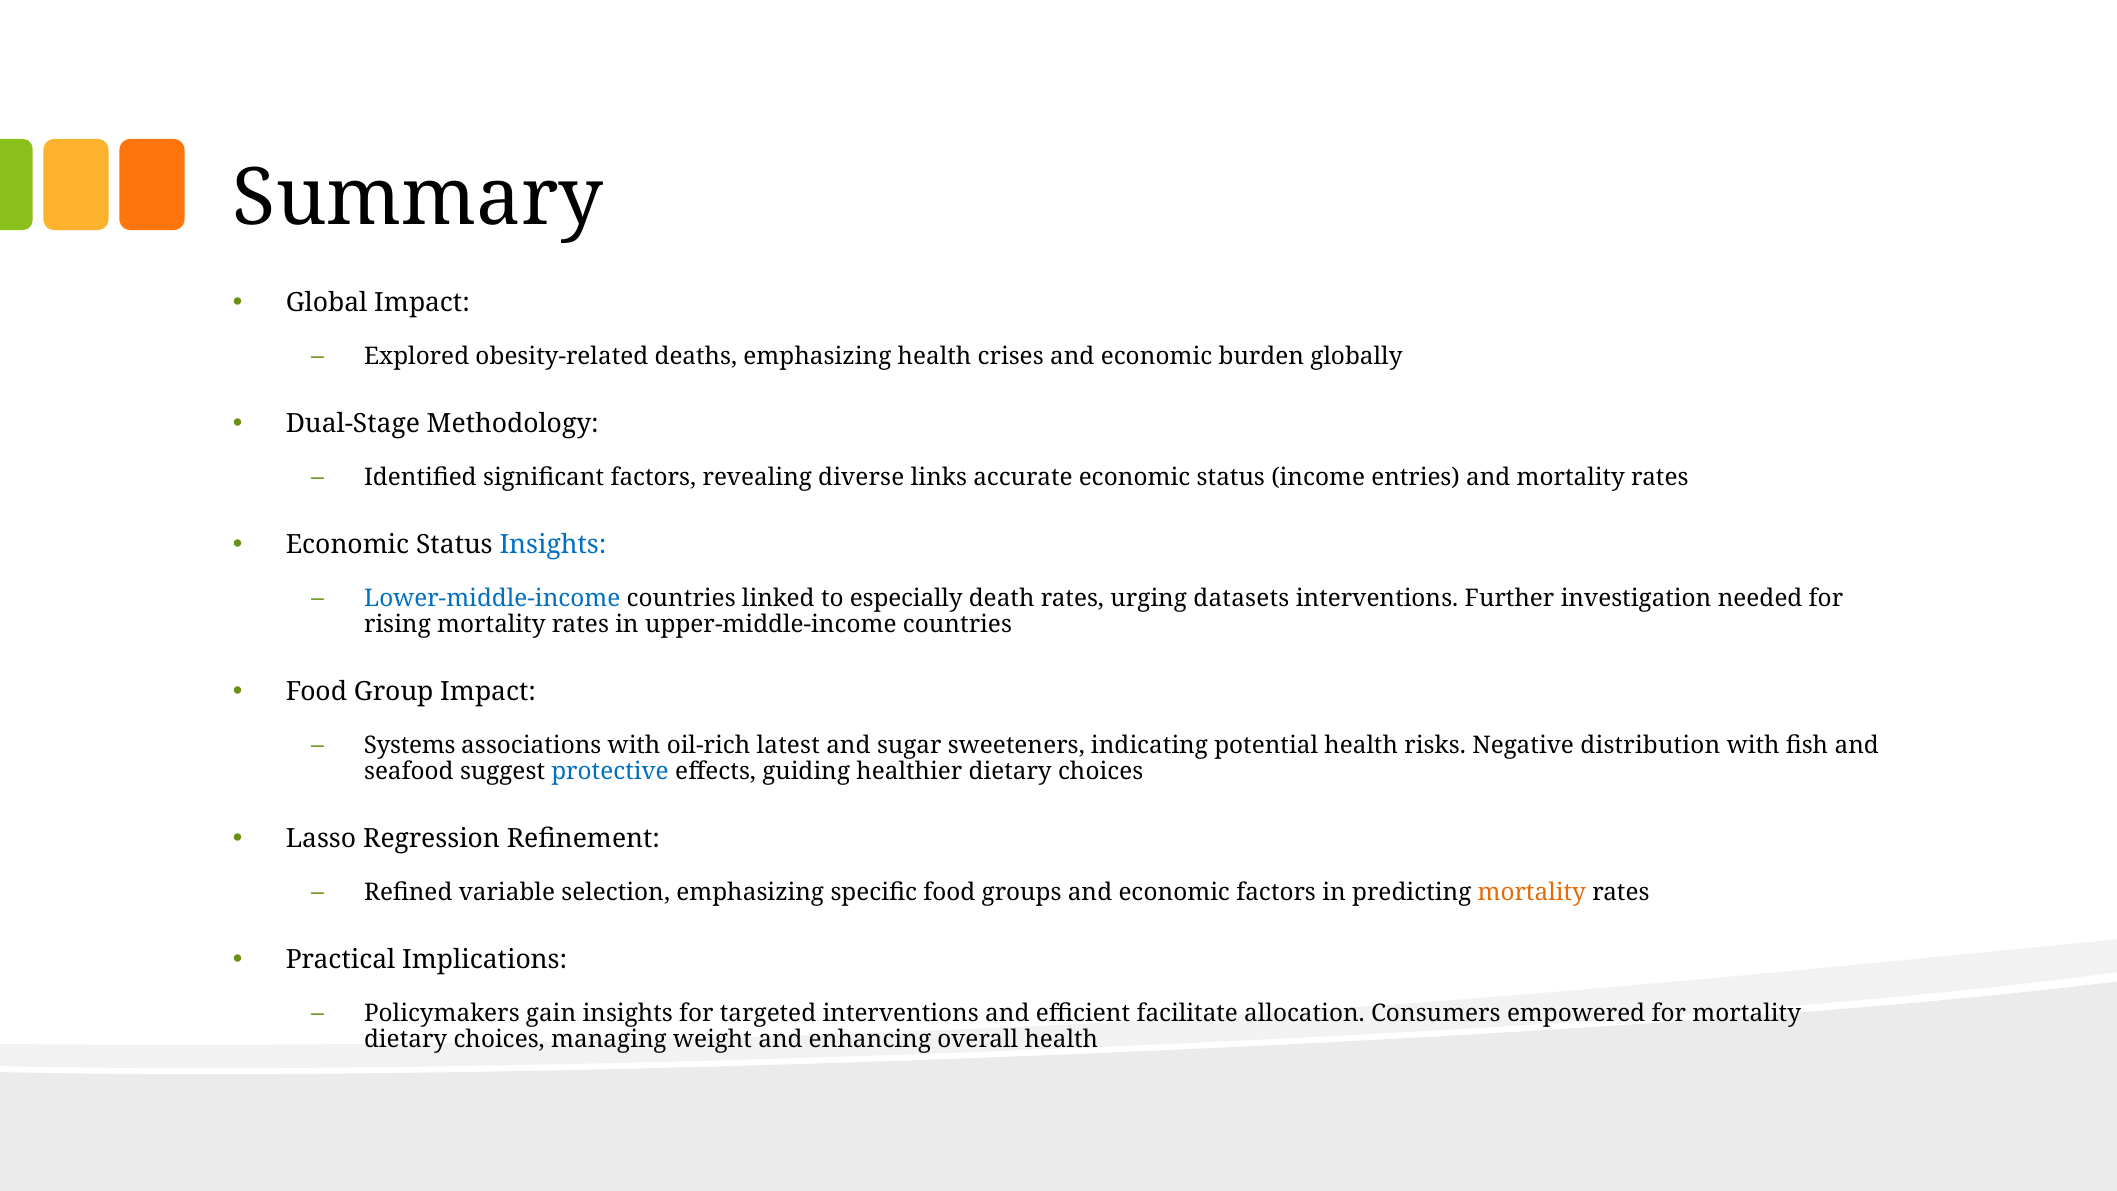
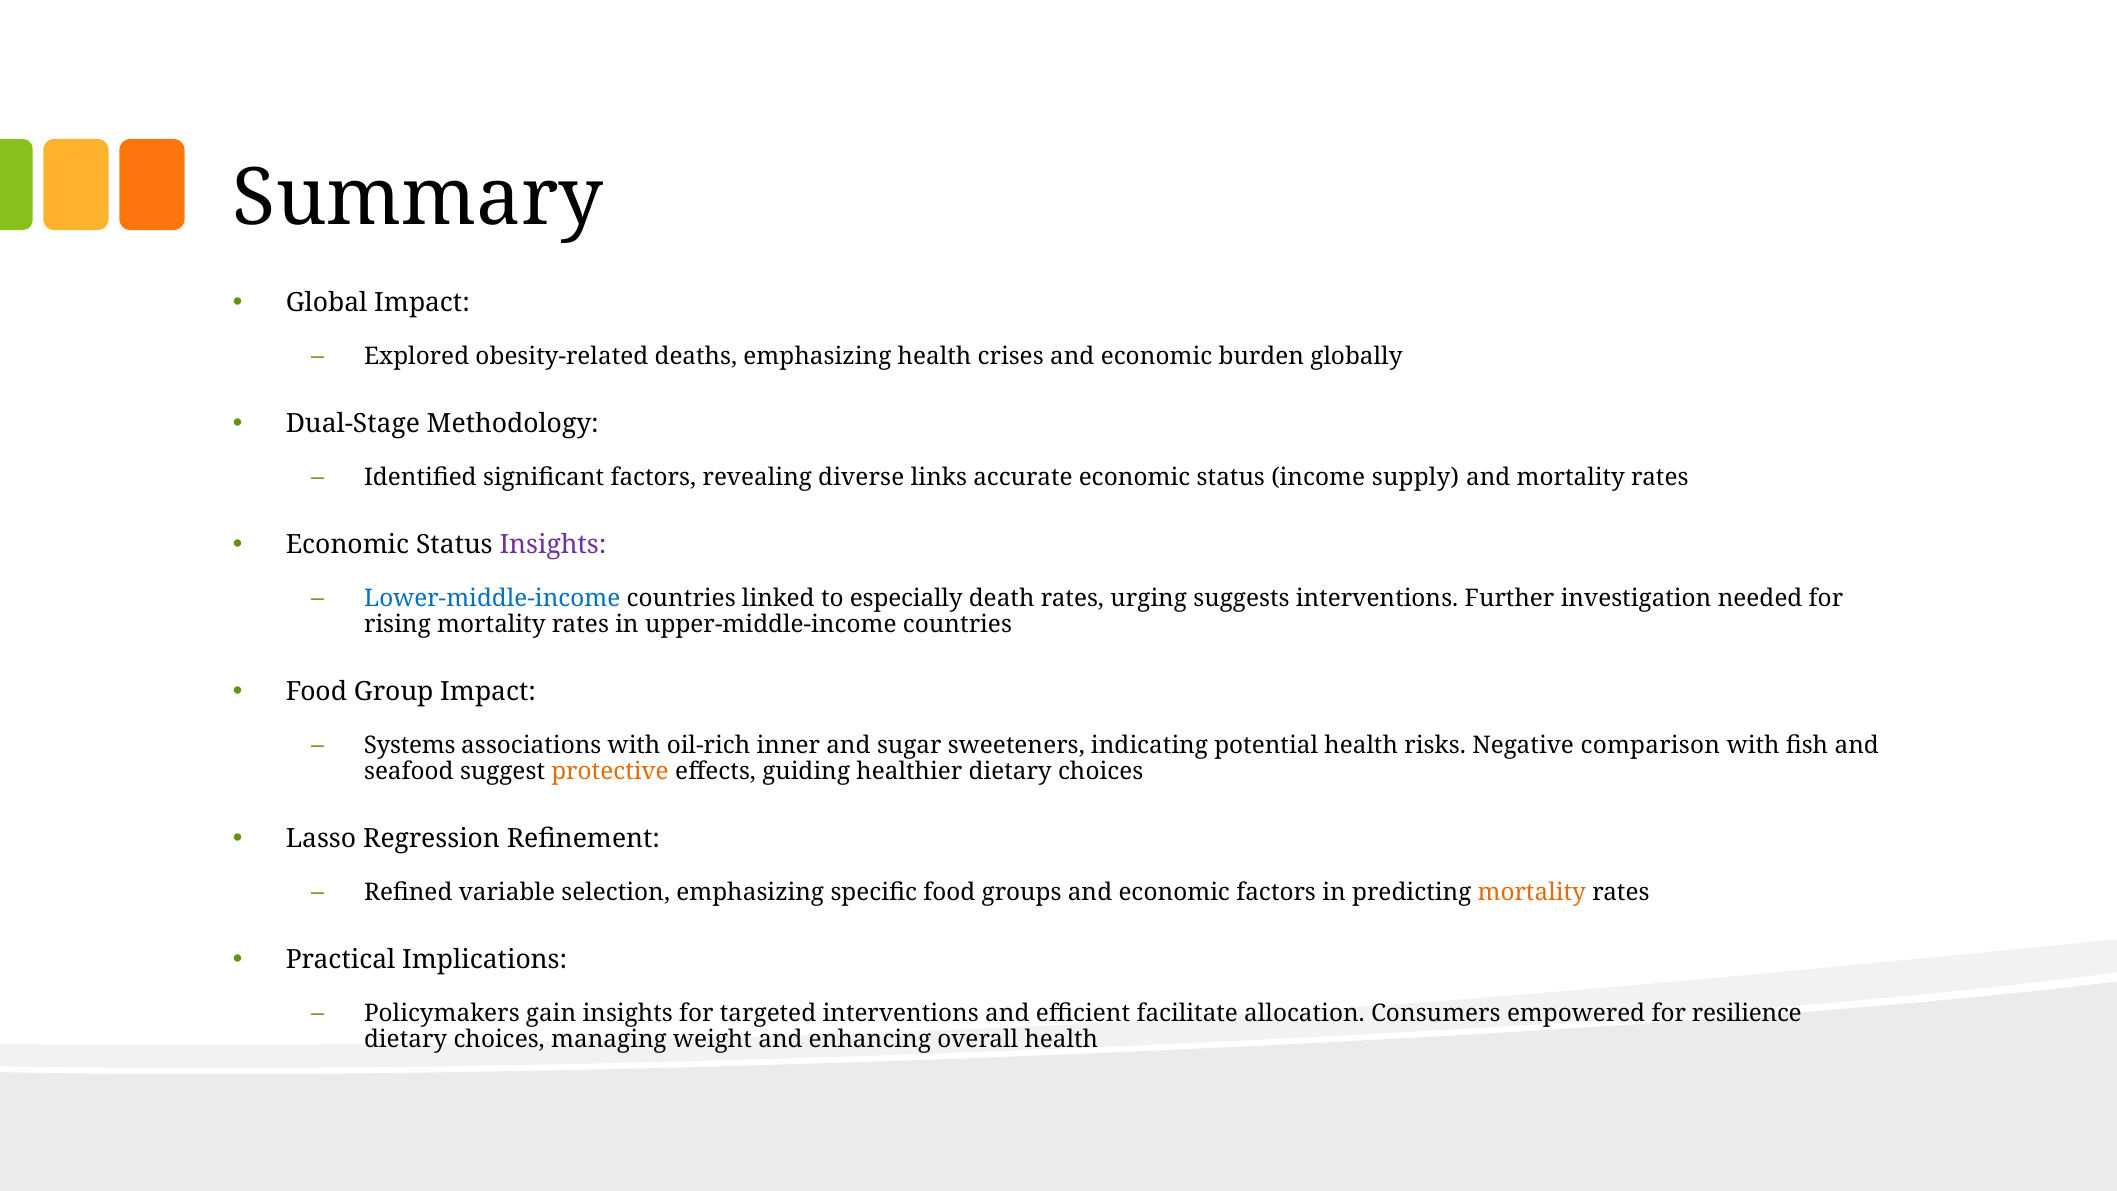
entries: entries -> supply (1415, 477)
Insights colour: blue -> purple (553, 544)
datasets: datasets -> suggests (1241, 598)
latest: latest -> inner (788, 745)
distribution: distribution -> comparison (1650, 745)
protective colour: blue -> orange (610, 772)
for mortality: mortality -> resilience (1747, 1014)
